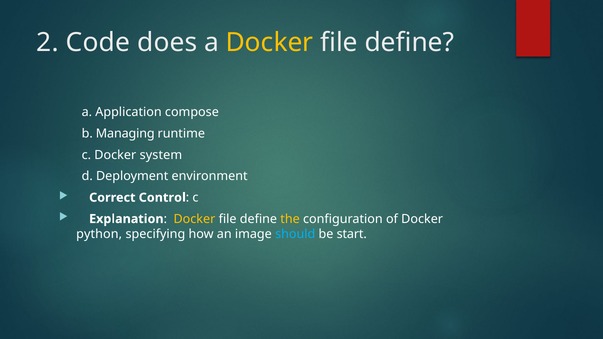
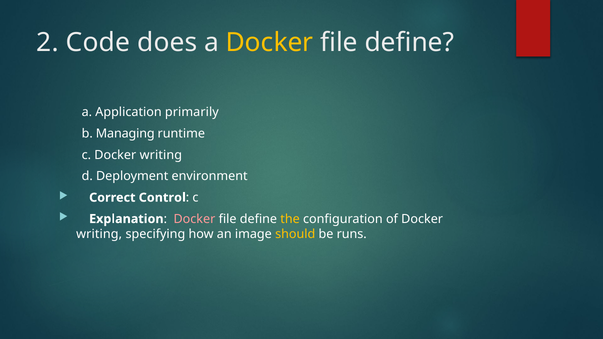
compose: compose -> primarily (192, 112)
c Docker system: system -> writing (161, 155)
Docker colour: yellow -> pink (194, 219)
python: python -> writing (99, 234)
should colour: light blue -> yellow (295, 234)
start: start -> runs (352, 234)
